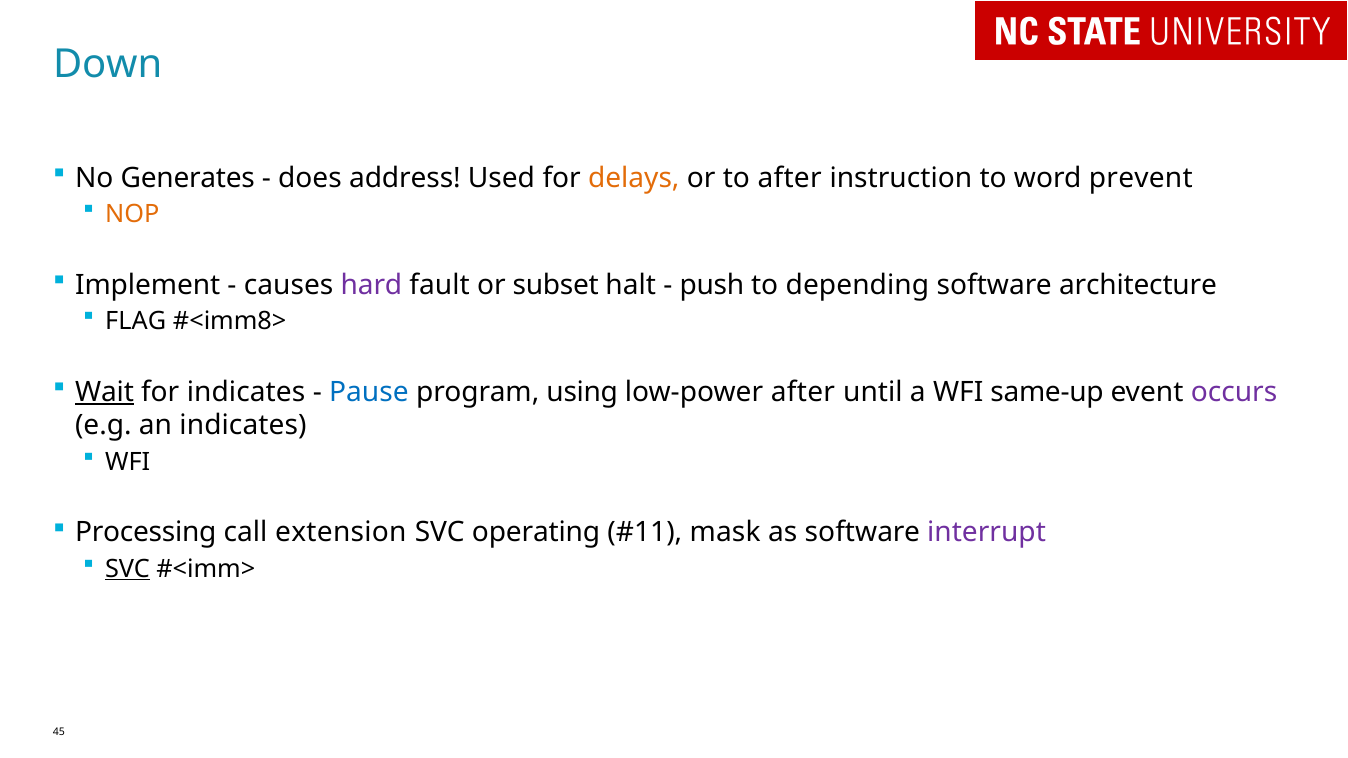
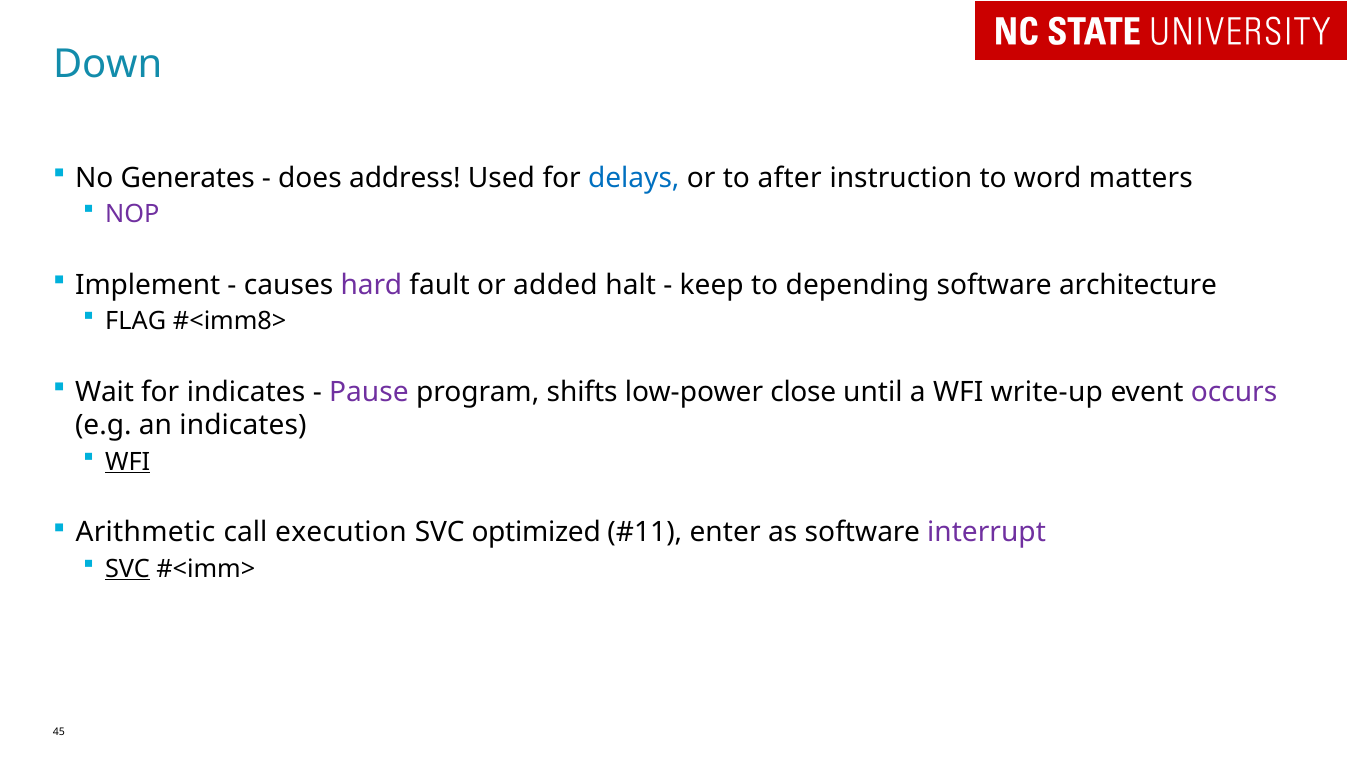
delays colour: orange -> blue (634, 178)
prevent: prevent -> matters (1141, 178)
NOP colour: orange -> purple (132, 214)
subset: subset -> added (555, 285)
push: push -> keep (712, 285)
Wait underline: present -> none (104, 392)
Pause colour: blue -> purple (369, 392)
using: using -> shifts (582, 392)
low-power after: after -> close (803, 392)
same-up: same-up -> write-up (1047, 392)
WFI underline: none -> present (128, 462)
Processing: Processing -> Arithmetic (145, 533)
extension: extension -> execution (341, 533)
operating: operating -> optimized (536, 533)
mask: mask -> enter (725, 533)
